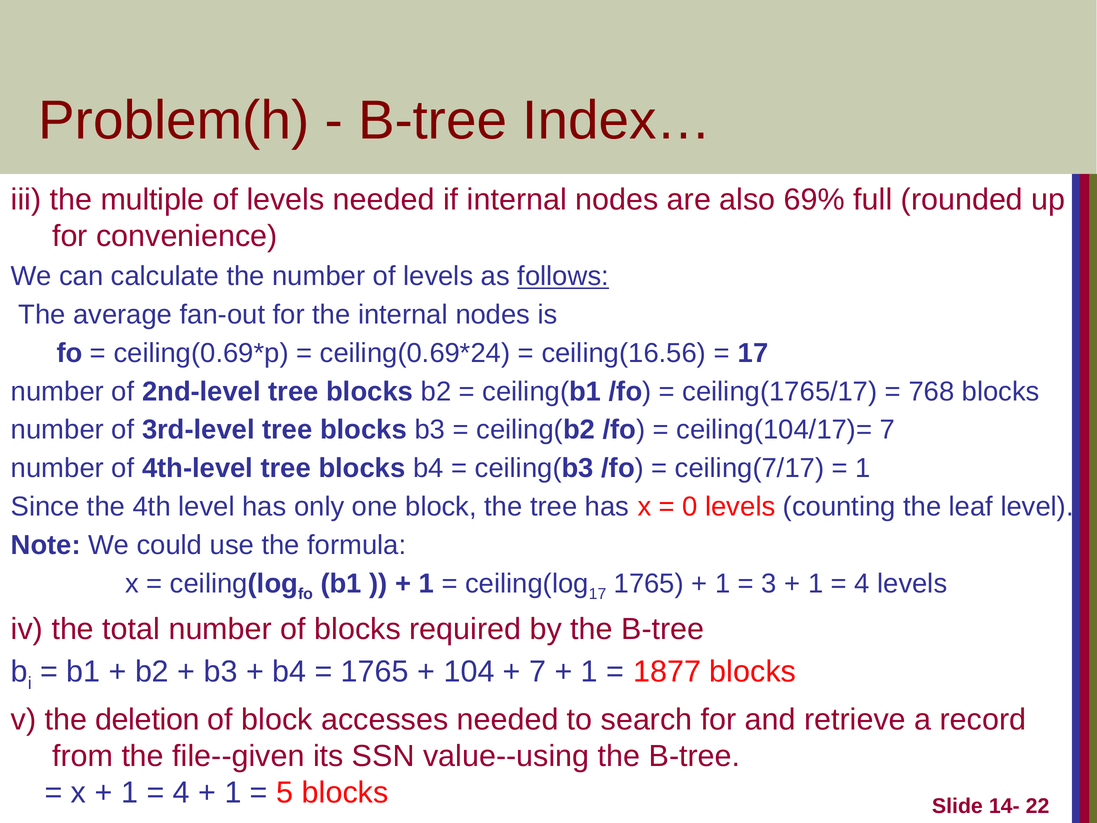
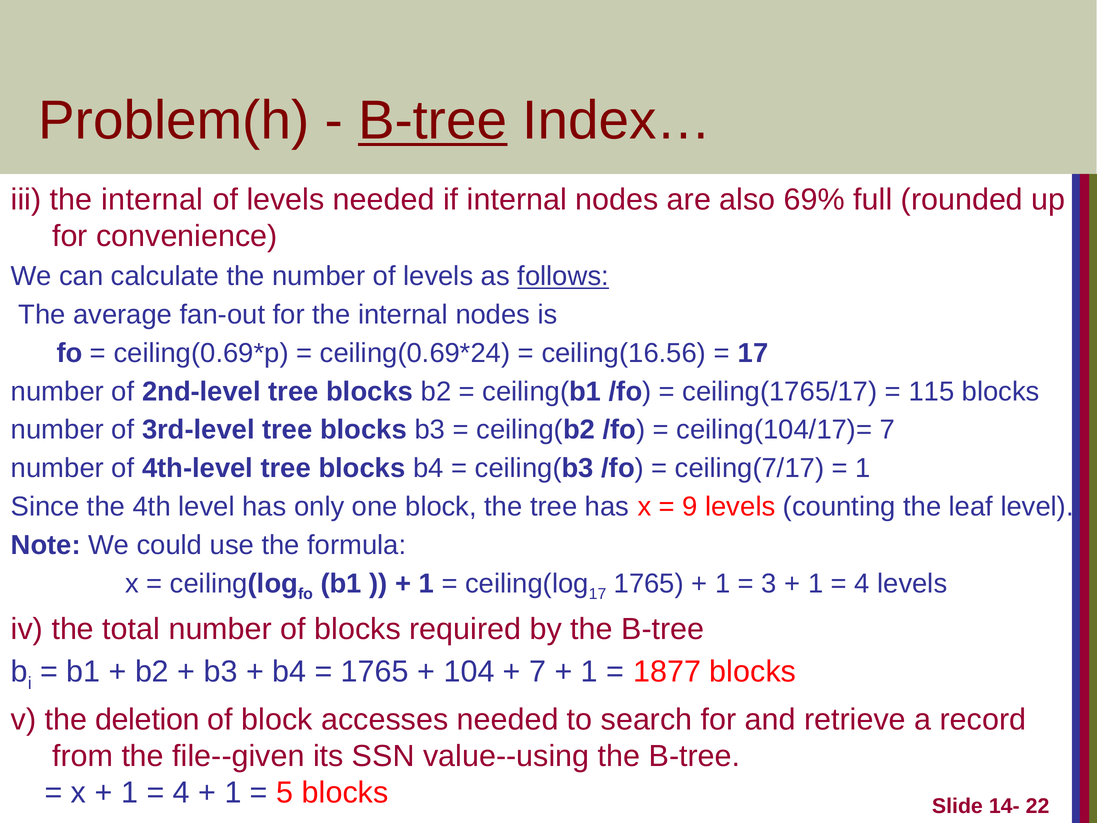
B-tree underline: none -> present (433, 121)
iii the multiple: multiple -> internal (152, 200)
768: 768 -> 115 (932, 391)
0: 0 -> 9 (690, 507)
